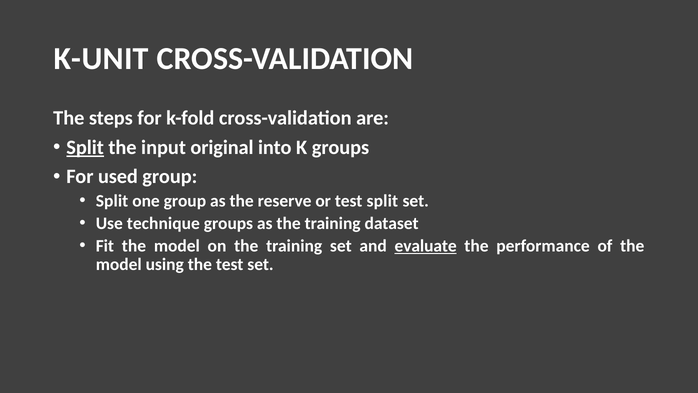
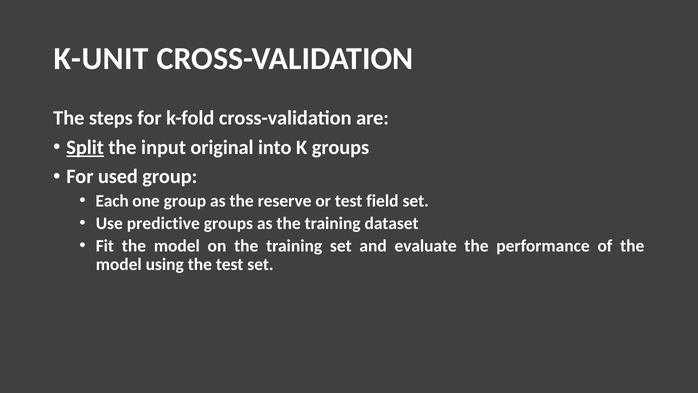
Split: Split -> Each (112, 201)
test split: split -> field (382, 201)
technique: technique -> predictive (163, 223)
evaluate underline: present -> none (426, 246)
